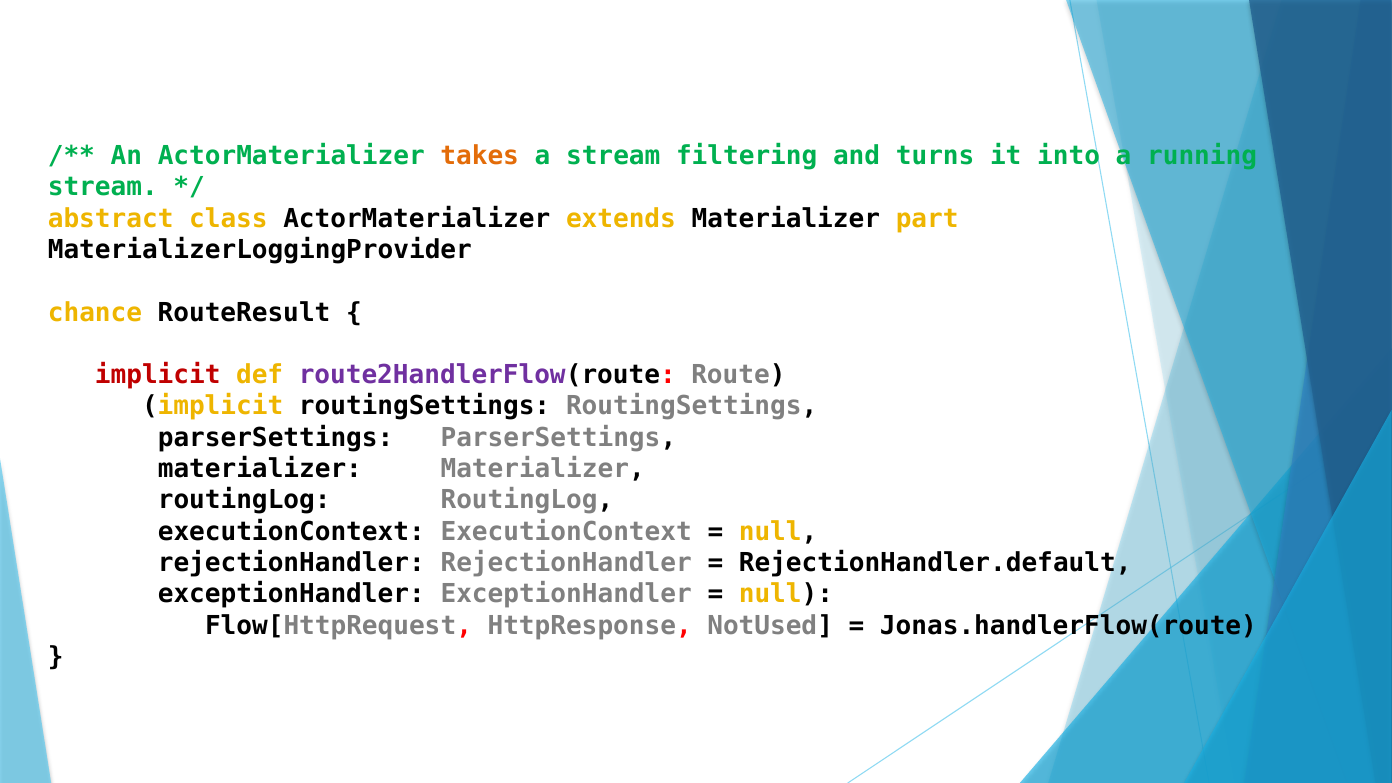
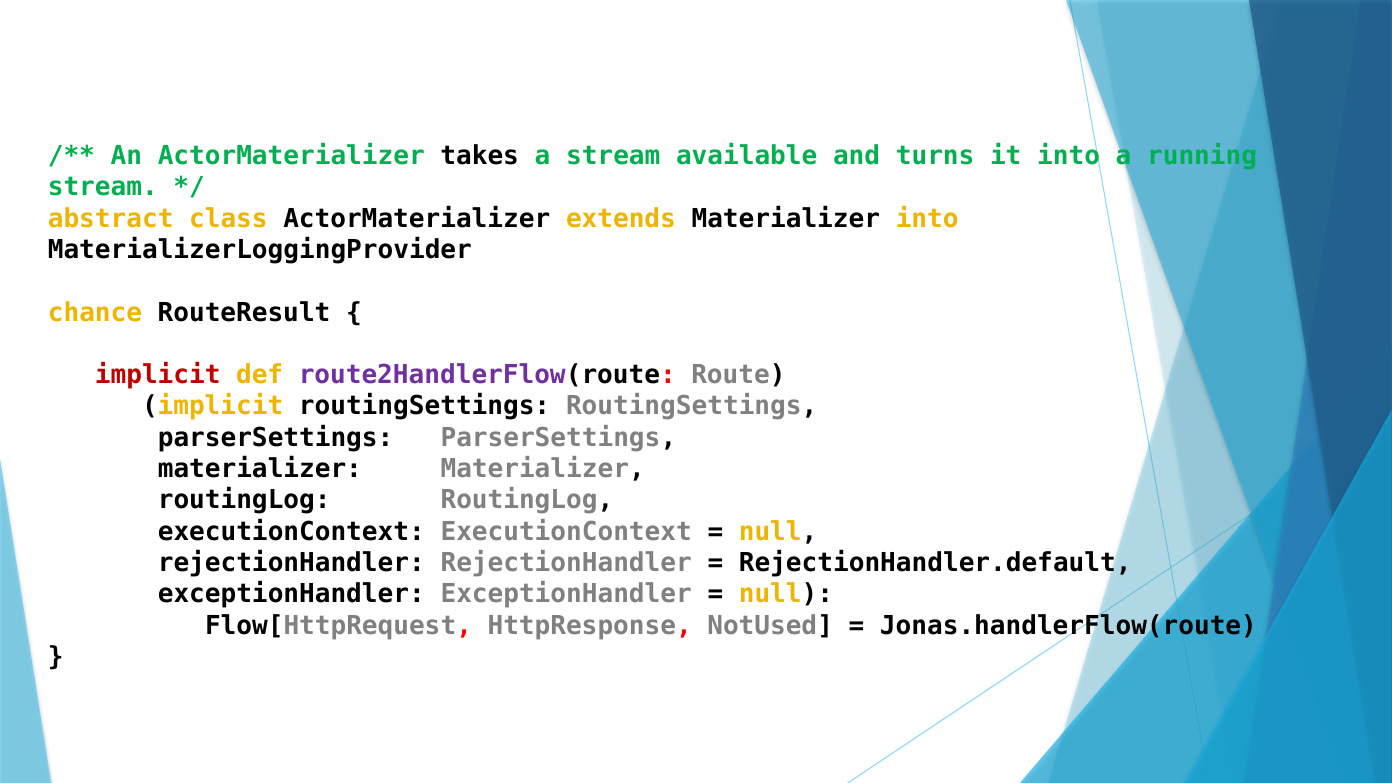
takes colour: orange -> black (480, 156)
filtering: filtering -> available (747, 156)
Materializer part: part -> into (927, 218)
